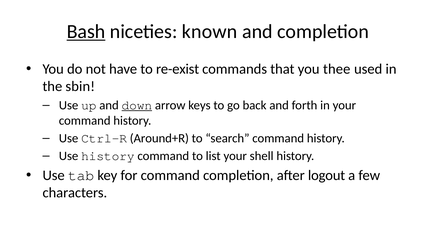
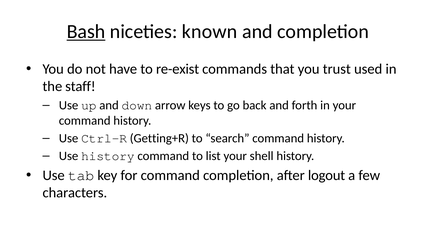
thee: thee -> trust (337, 69)
sbin: sbin -> staff (80, 87)
down underline: present -> none (137, 105)
Around+R: Around+R -> Getting+R (159, 138)
